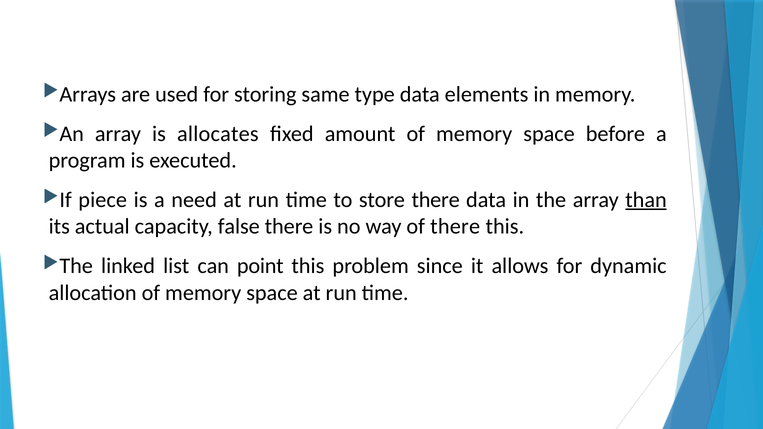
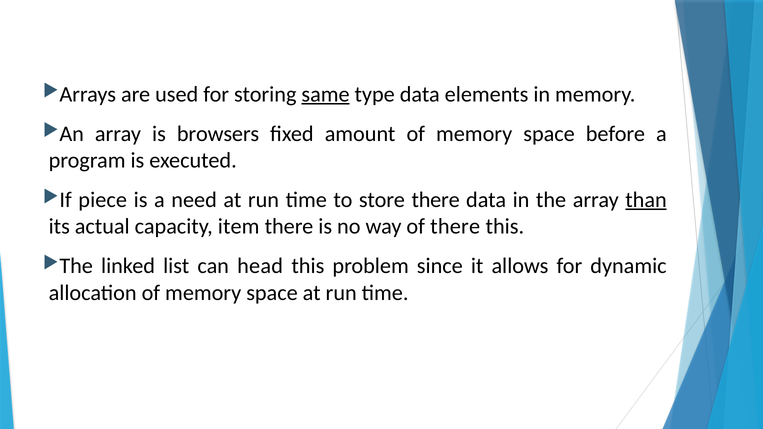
same underline: none -> present (326, 94)
allocates: allocates -> browsers (218, 134)
false: false -> item (239, 227)
point: point -> head (260, 266)
